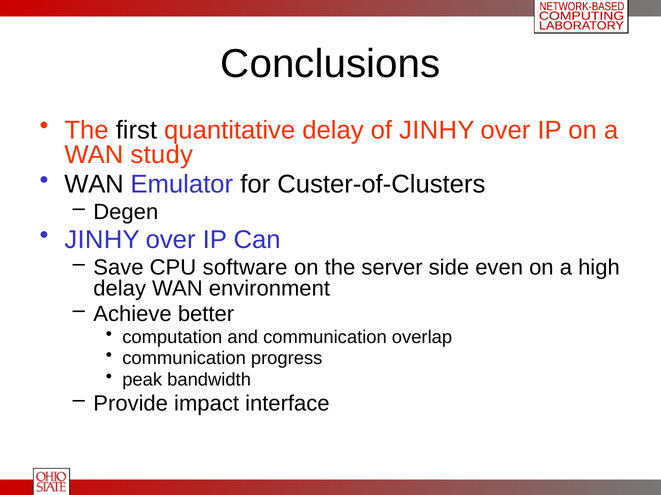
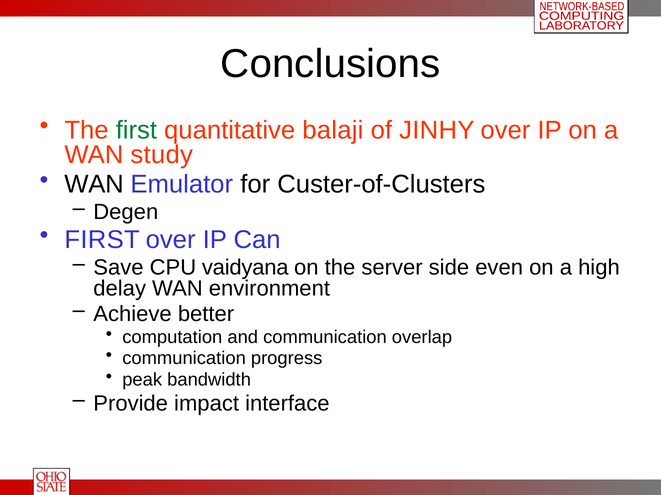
first colour: black -> green (136, 130)
quantitative delay: delay -> balaji (333, 130)
JINHY: JINHY -> FIRST (102, 240)
software: software -> vaidyana (245, 268)
